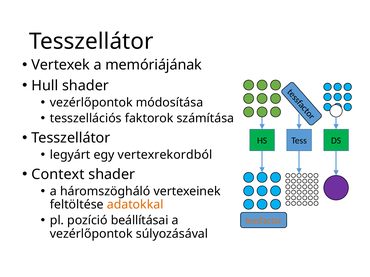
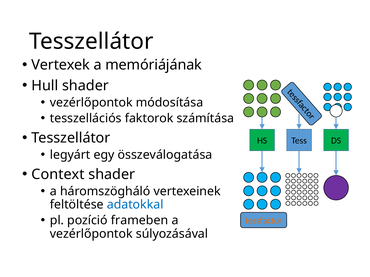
vertexrekordból: vertexrekordból -> összeválogatása (165, 155)
adatokkal colour: orange -> blue (135, 205)
beállításai: beállításai -> frameben (140, 221)
